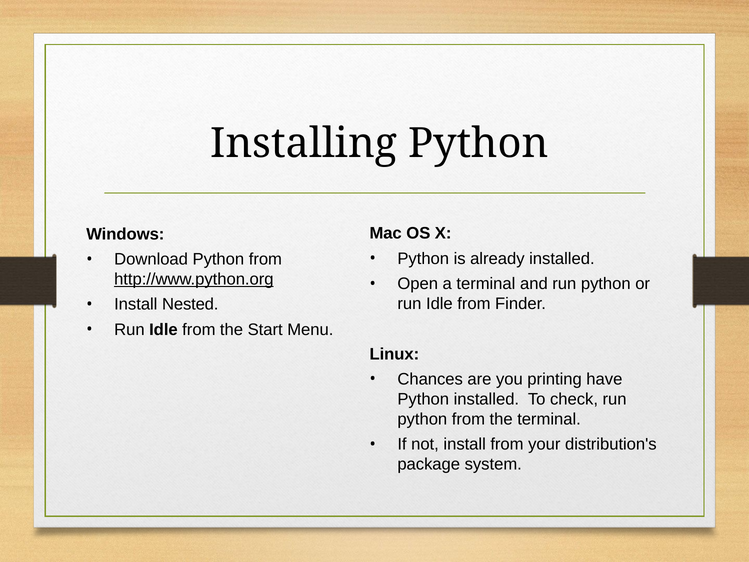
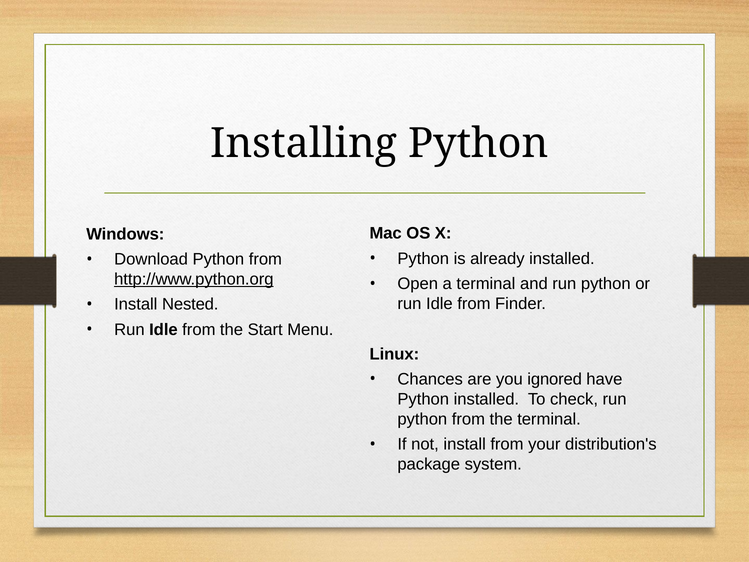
printing: printing -> ignored (555, 379)
